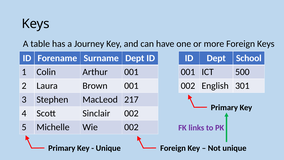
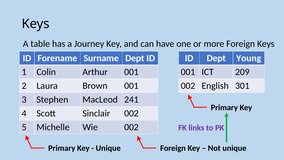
School: School -> Young (249, 58)
500: 500 -> 209 (242, 72)
217: 217 -> 241 (131, 99)
